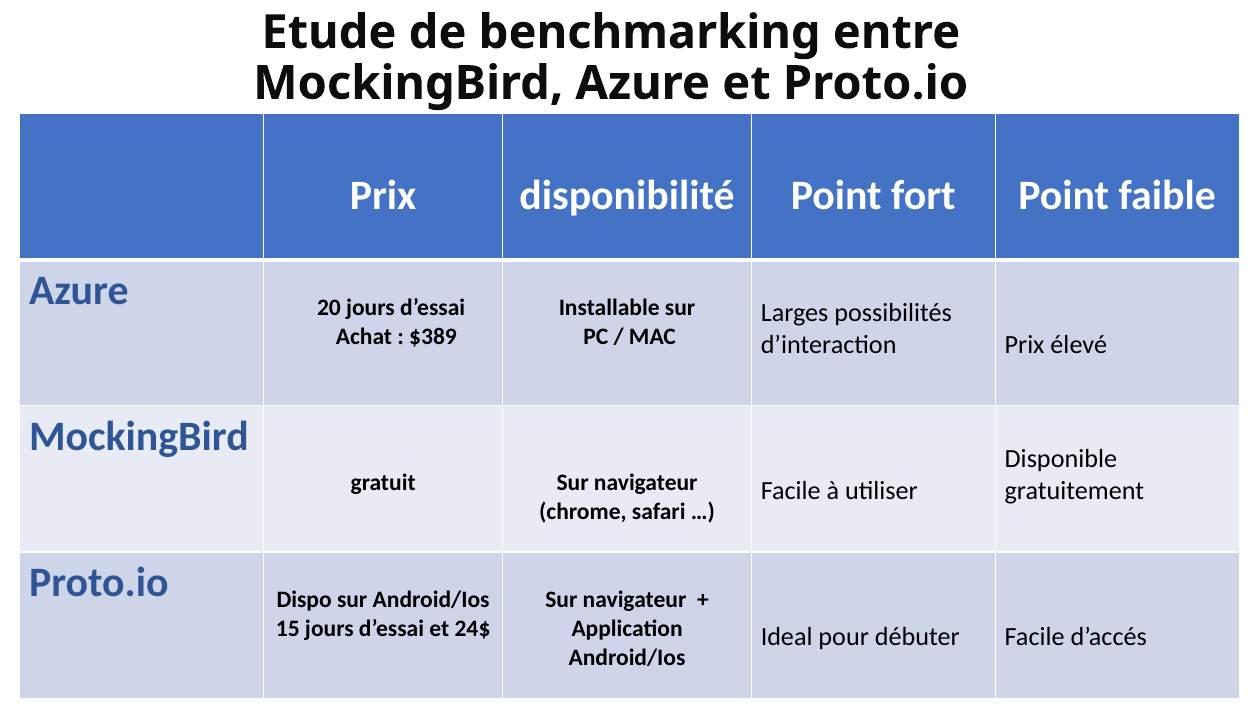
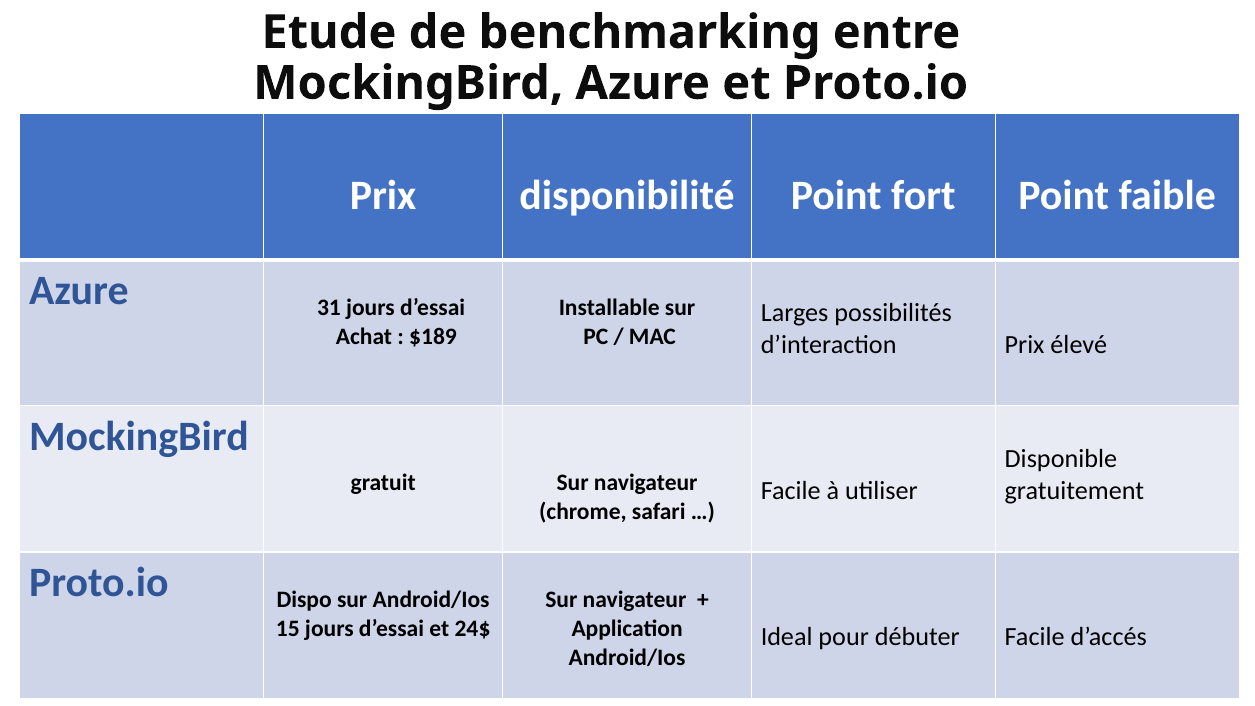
20: 20 -> 31 (329, 308)
$389: $389 -> $189 (433, 337)
